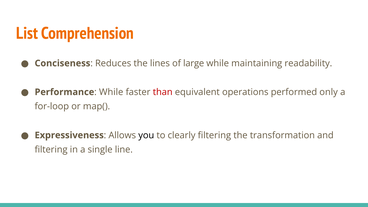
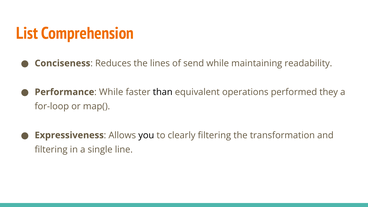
large: large -> send (194, 63)
than colour: red -> black (163, 92)
only: only -> they (329, 92)
